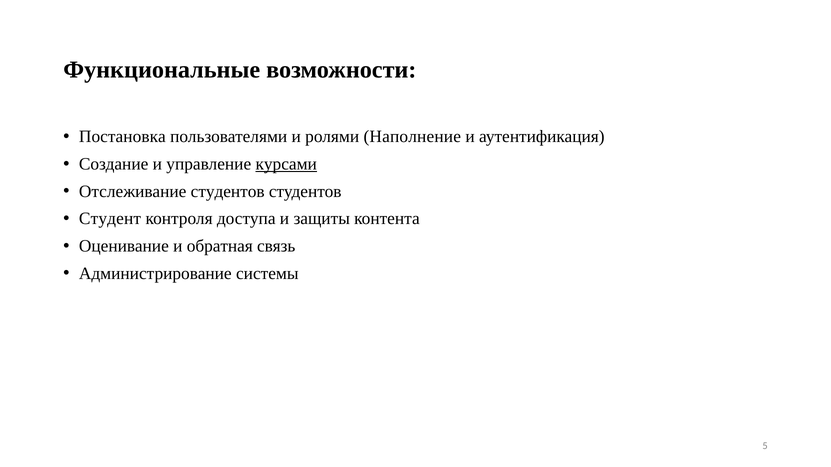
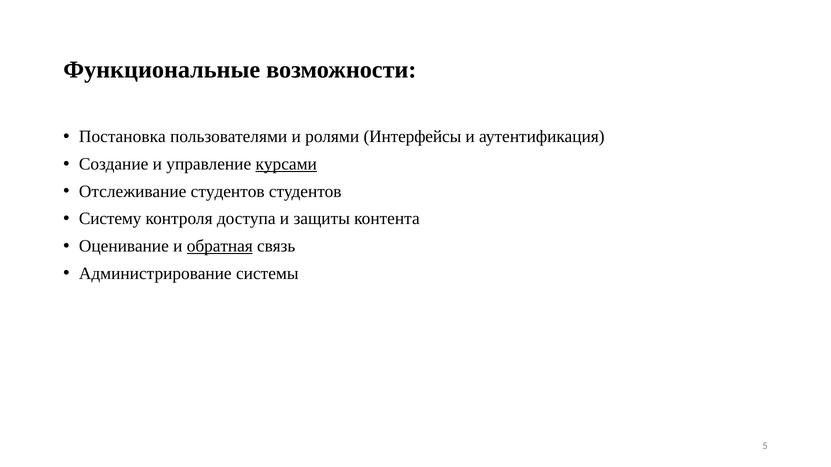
Наполнение: Наполнение -> Интерфейсы (412, 137)
Студент: Студент -> Систему (110, 219)
обратная underline: none -> present (220, 246)
